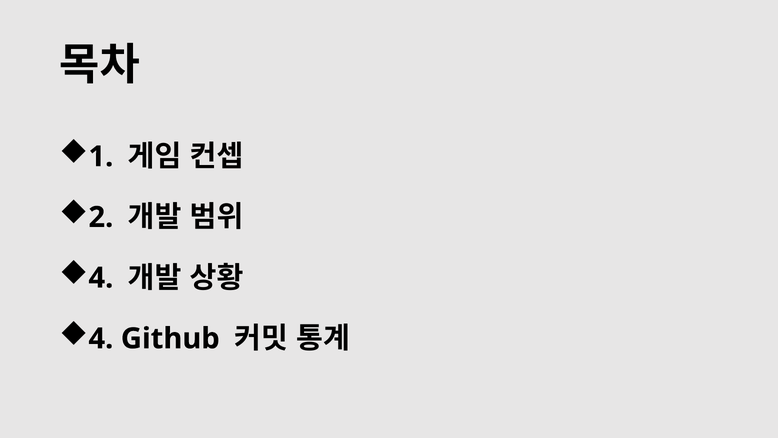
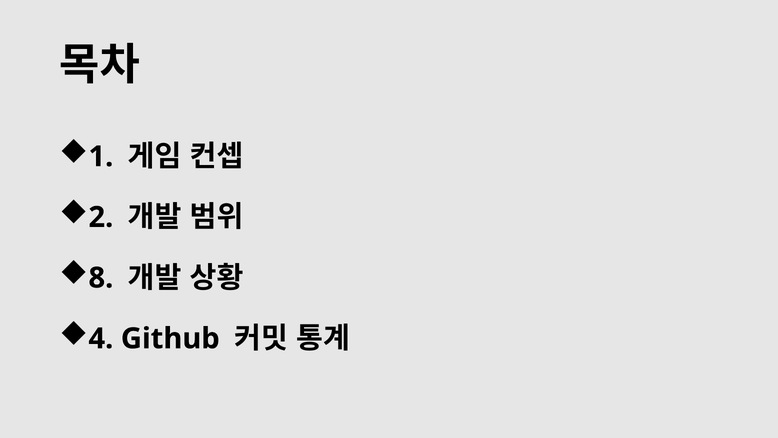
4: 4 -> 8 (101, 278)
